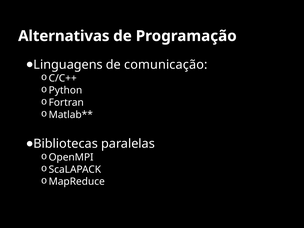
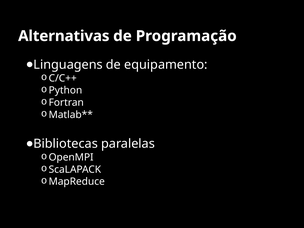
comunicação: comunicação -> equipamento (166, 65)
